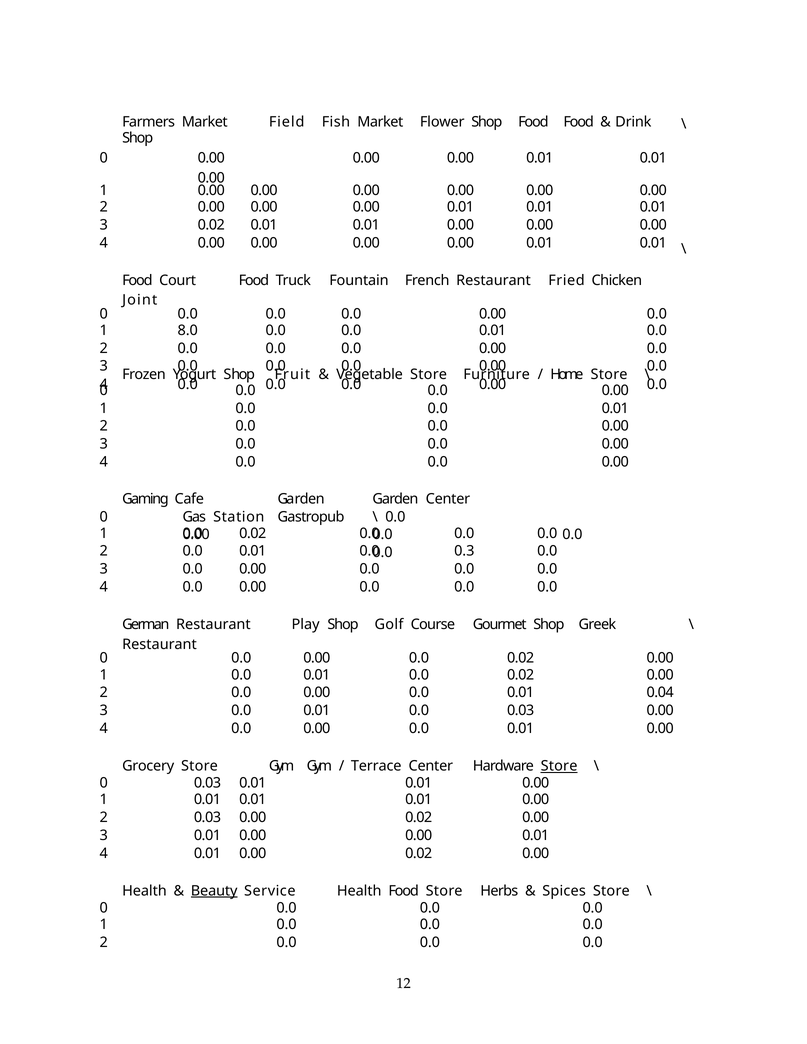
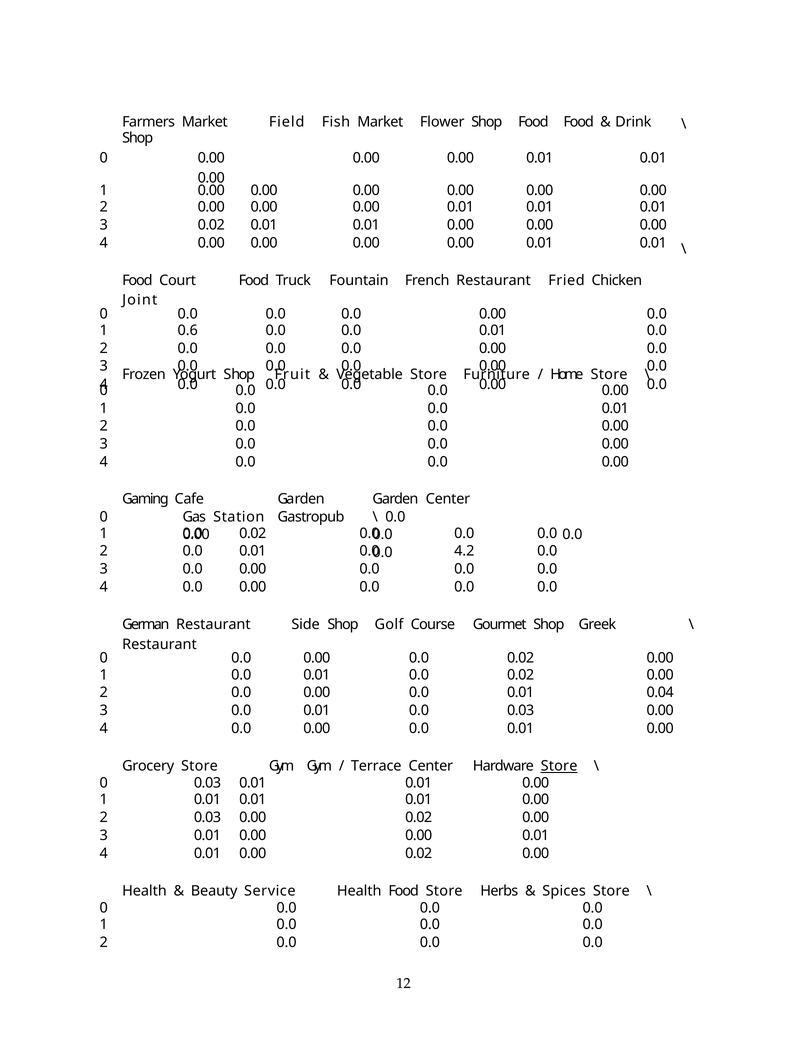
8.0: 8.0 -> 0.6 (188, 331)
0.3: 0.3 -> 4.2 (464, 551)
Play: Play -> Side (306, 625)
Beauty underline: present -> none (214, 891)
